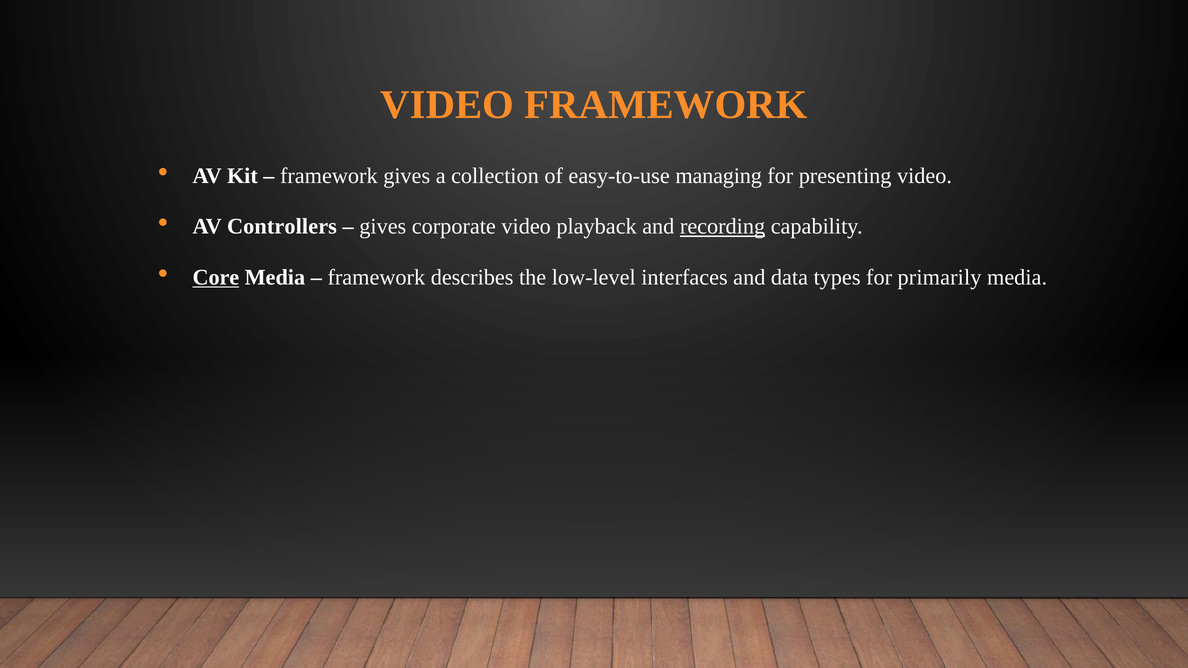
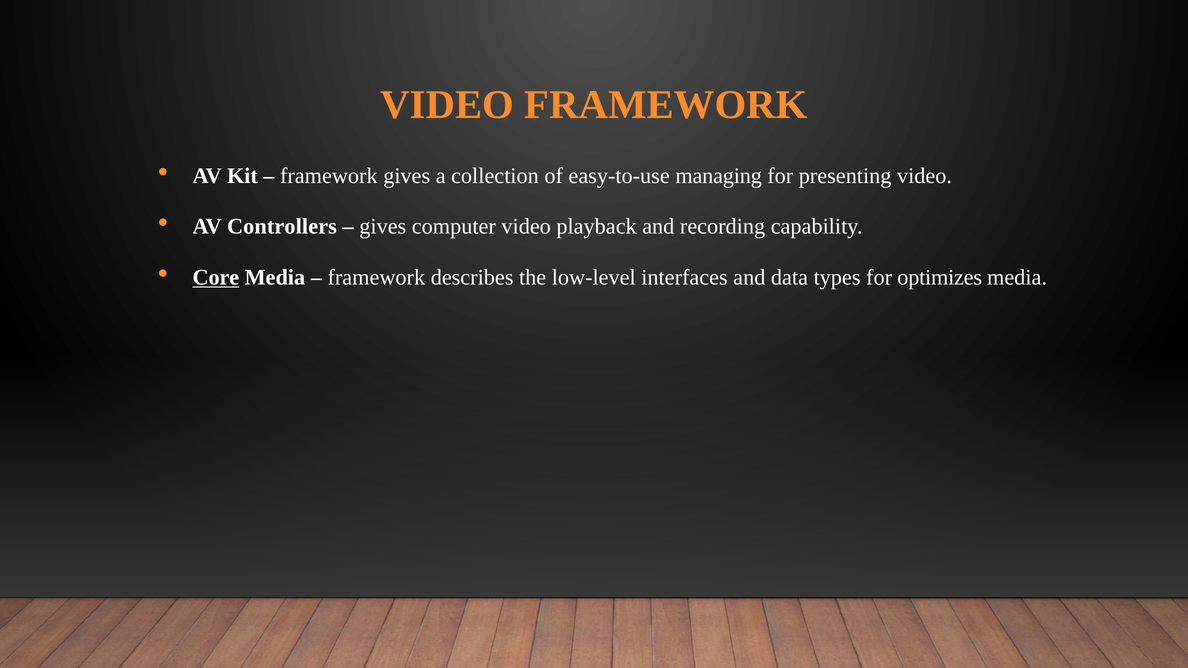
corporate: corporate -> computer (454, 227)
recording underline: present -> none (723, 227)
primarily: primarily -> optimizes (940, 278)
